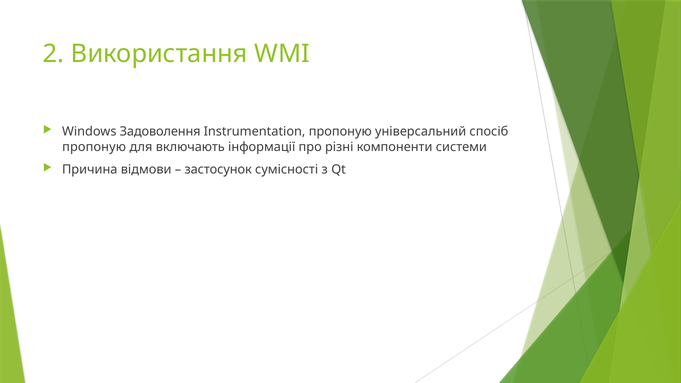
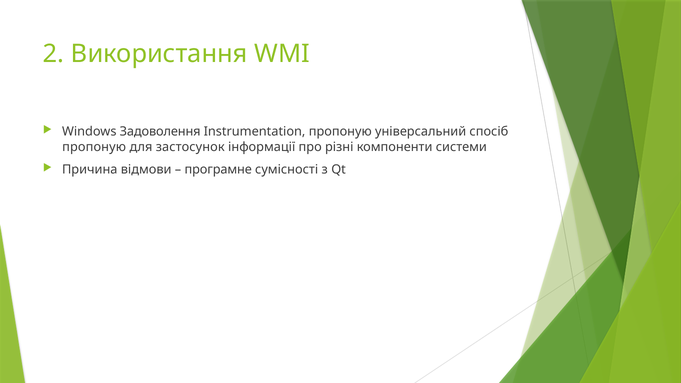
включають: включають -> застосунок (190, 147)
застосунок: застосунок -> програмне (218, 170)
